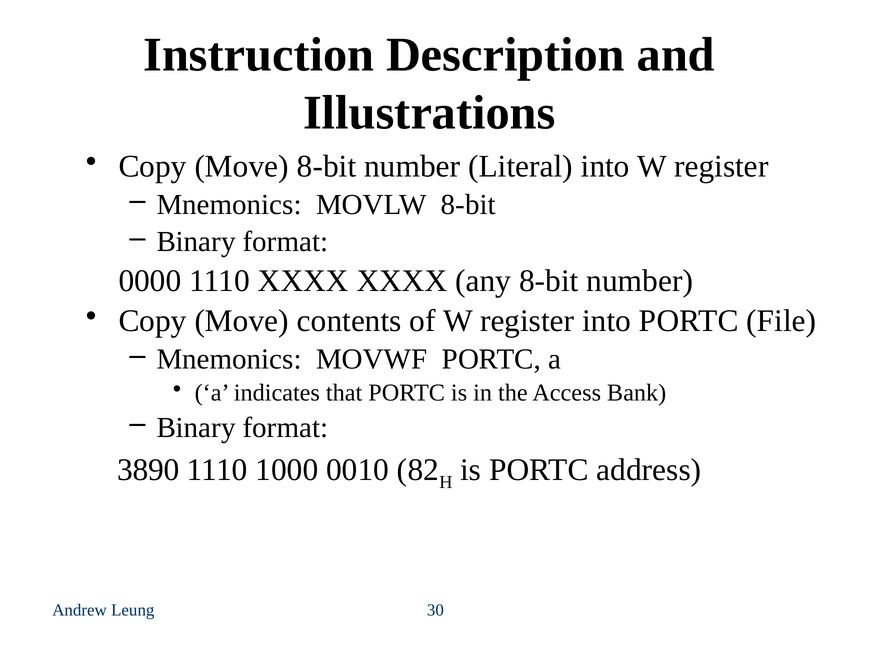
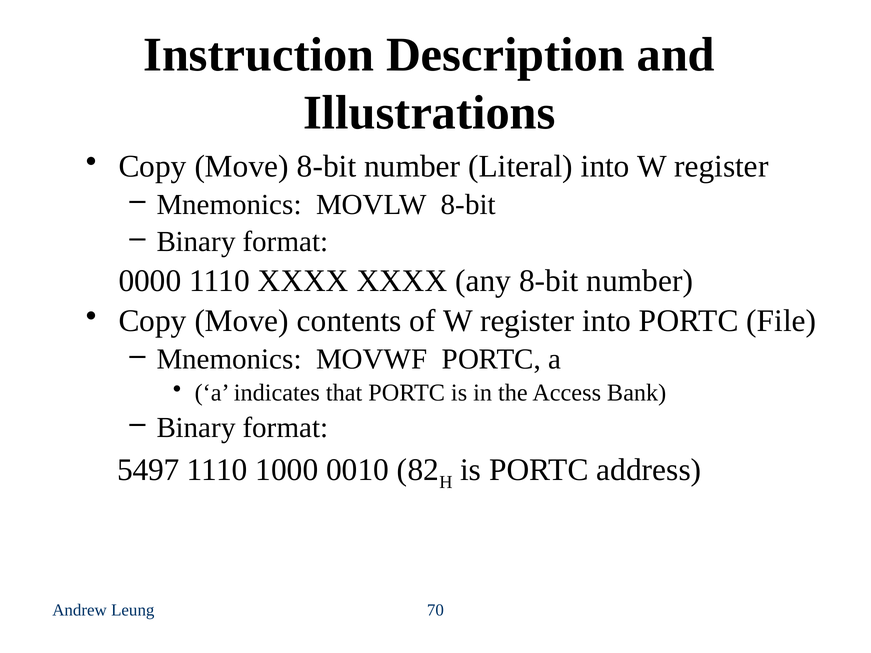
3890: 3890 -> 5497 (148, 470)
30: 30 -> 70 (435, 611)
